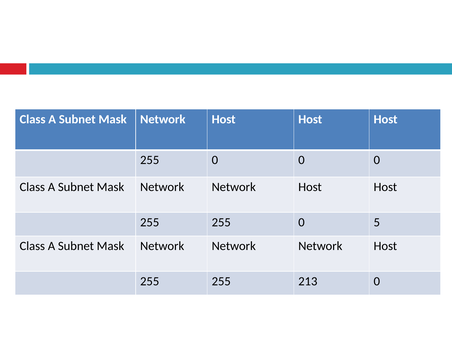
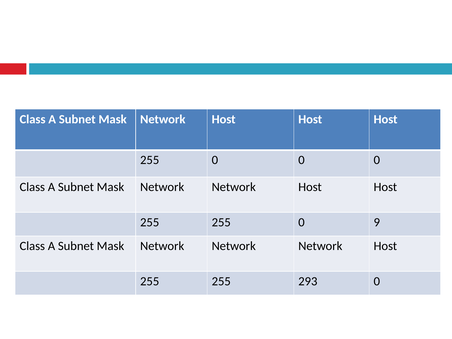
5: 5 -> 9 (377, 222)
213: 213 -> 293 (308, 281)
